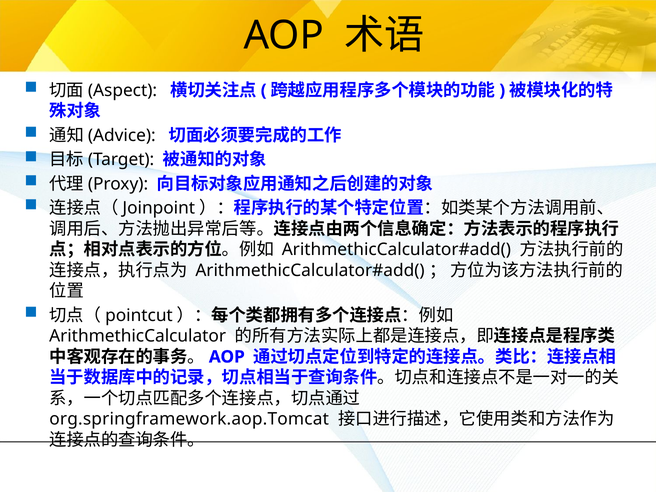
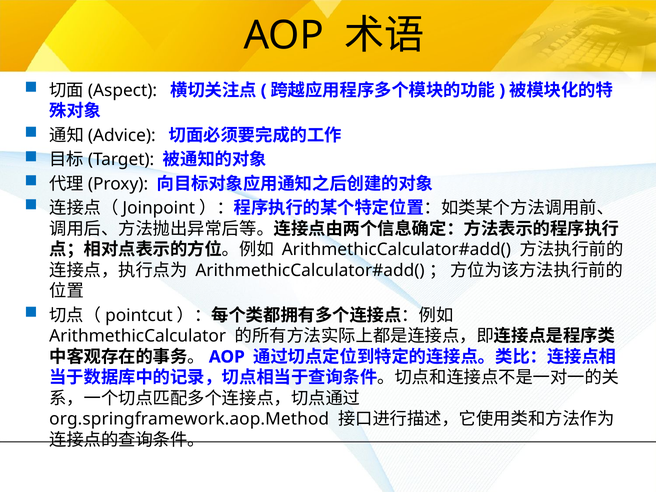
org.springframework.aop.Tomcat: org.springframework.aop.Tomcat -> org.springframework.aop.Method (189, 419)
